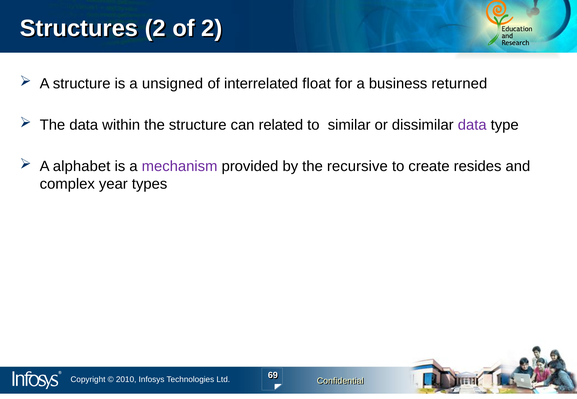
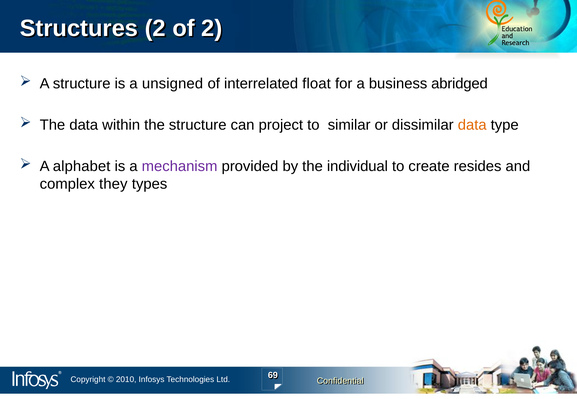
returned: returned -> abridged (459, 84)
related: related -> project (281, 125)
data colour: purple -> orange (472, 125)
recursive: recursive -> individual (357, 166)
year: year -> they (113, 184)
